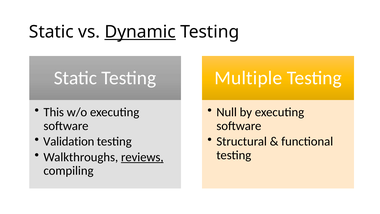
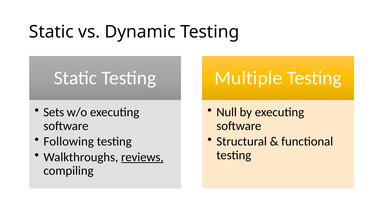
Dynamic underline: present -> none (140, 32)
This: This -> Sets (54, 112)
Validation: Validation -> Following (69, 141)
